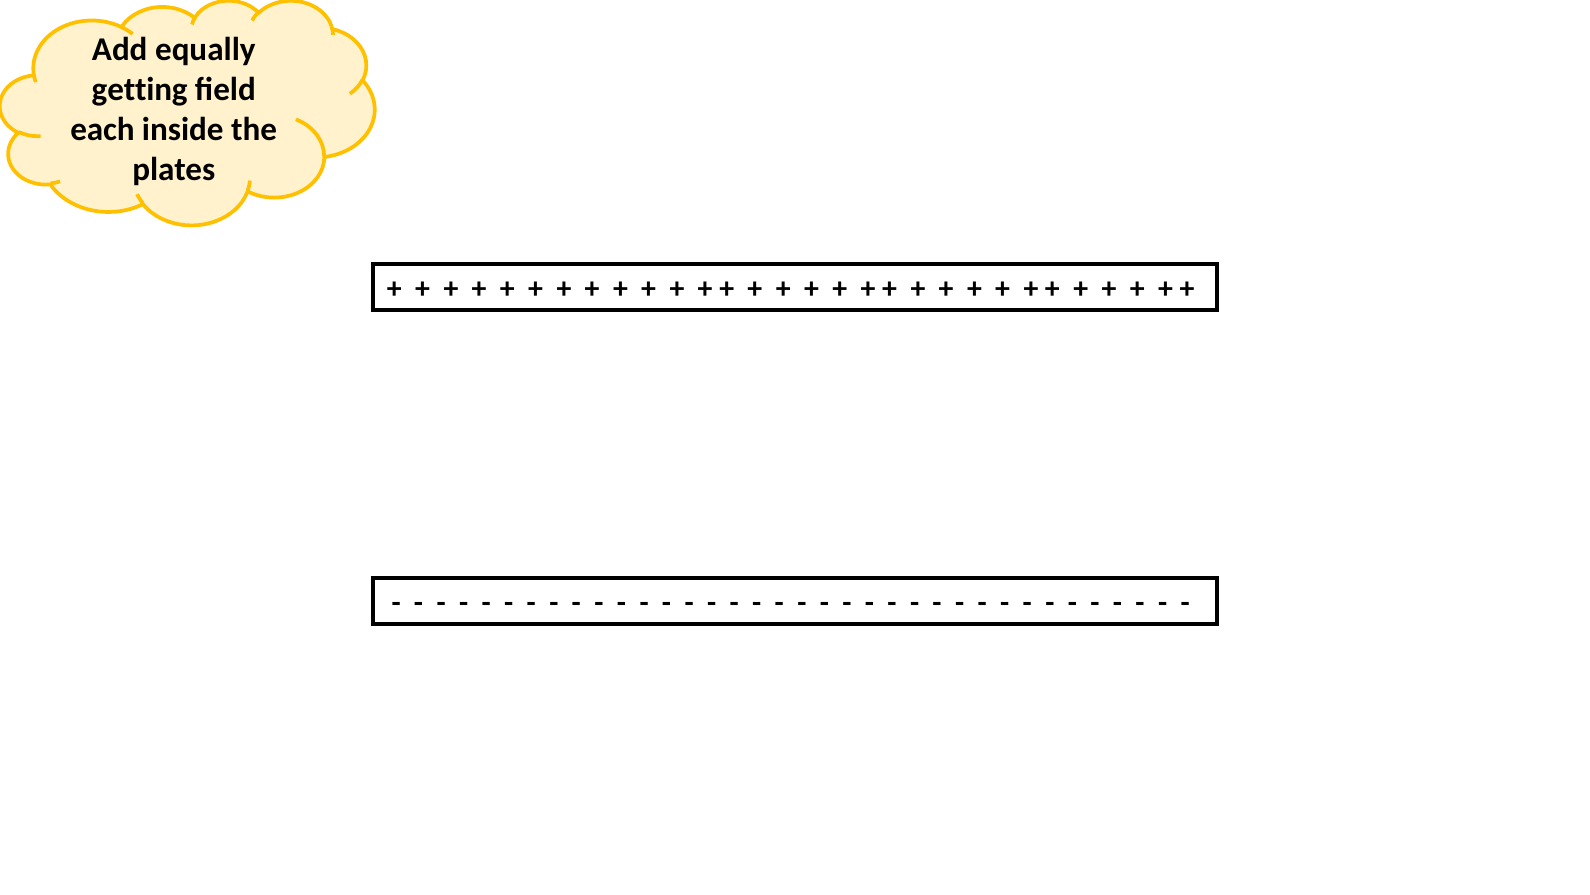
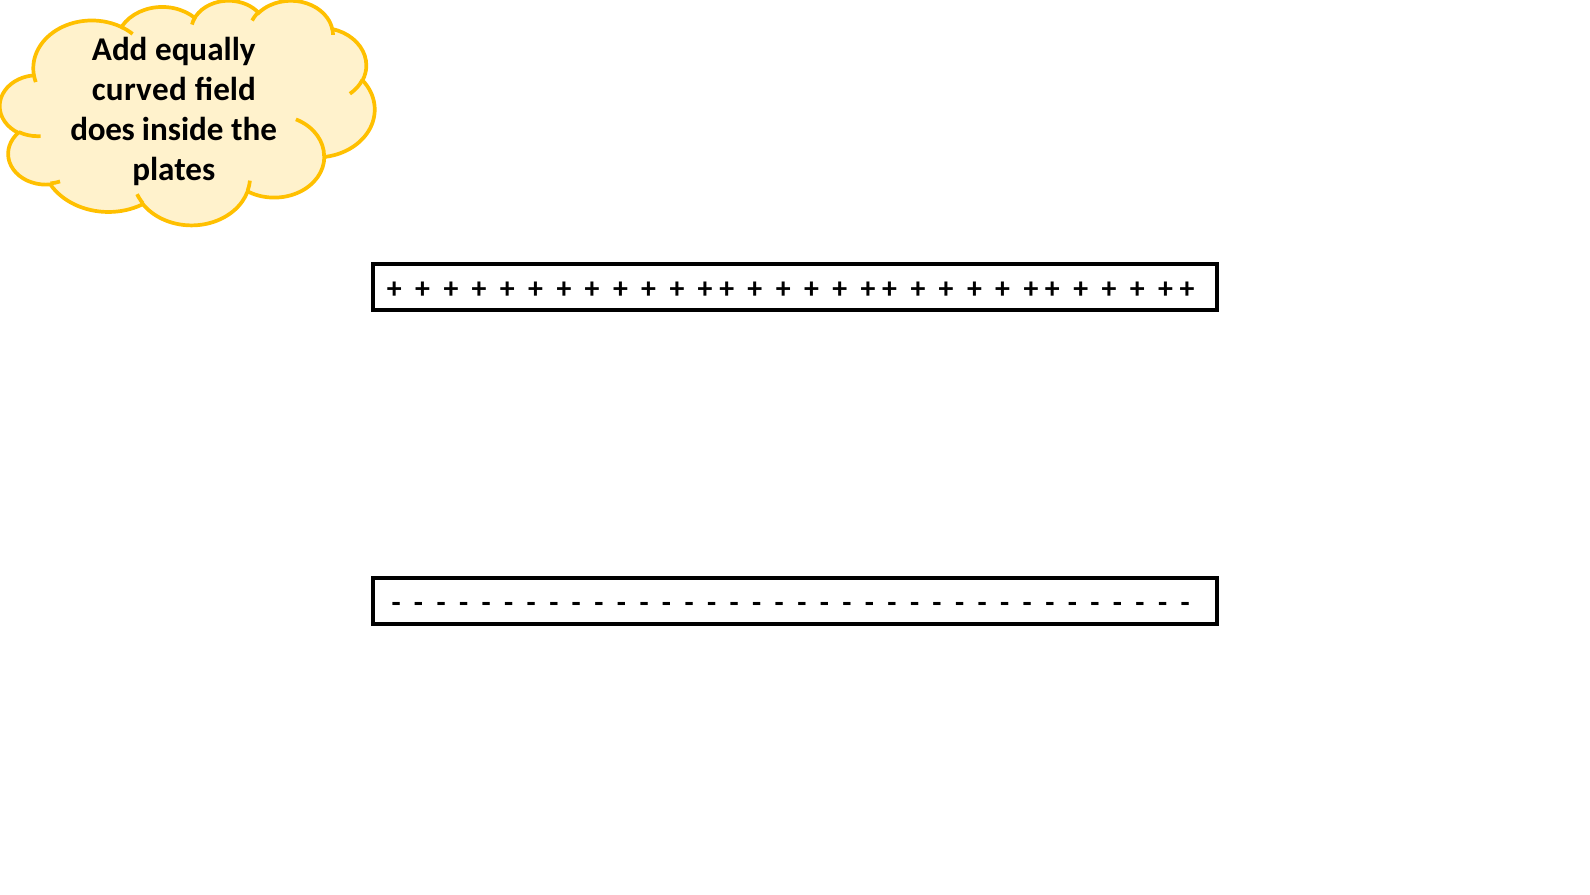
getting: getting -> curved (139, 89)
each: each -> does (103, 129)
